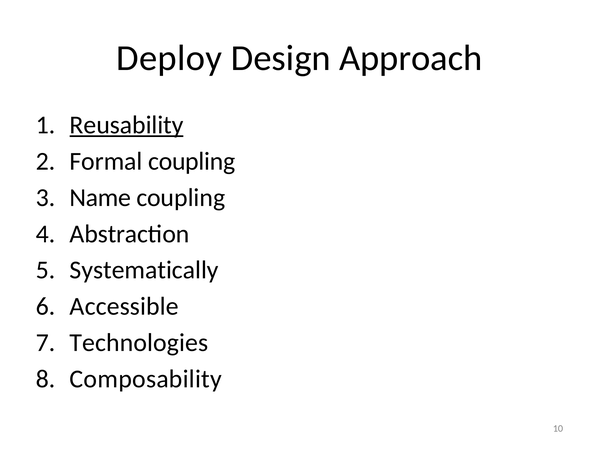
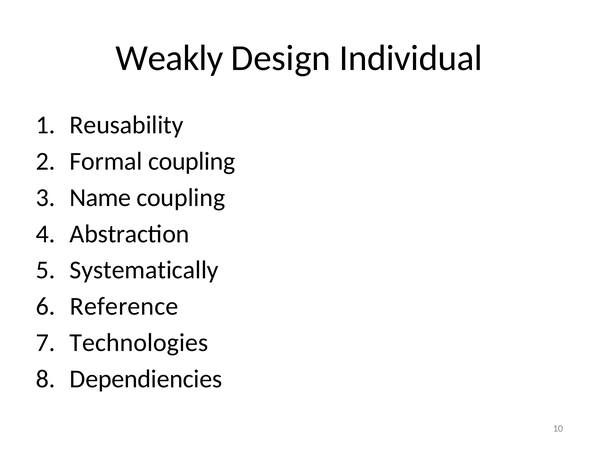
Deploy: Deploy -> Weakly (170, 58)
Approach: Approach -> Individual (411, 58)
Reusability underline: present -> none (127, 125)
Accessible: Accessible -> Reference (124, 307)
Composability: Composability -> Dependiencies (146, 379)
